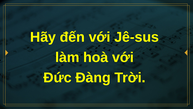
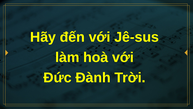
Đàng: Đàng -> Đành (93, 77)
